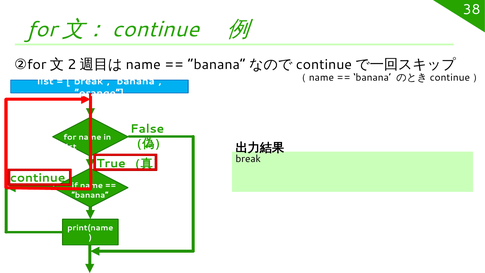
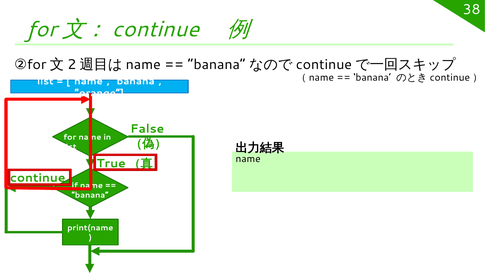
break: break -> name (88, 81)
break: break -> name (248, 159)
